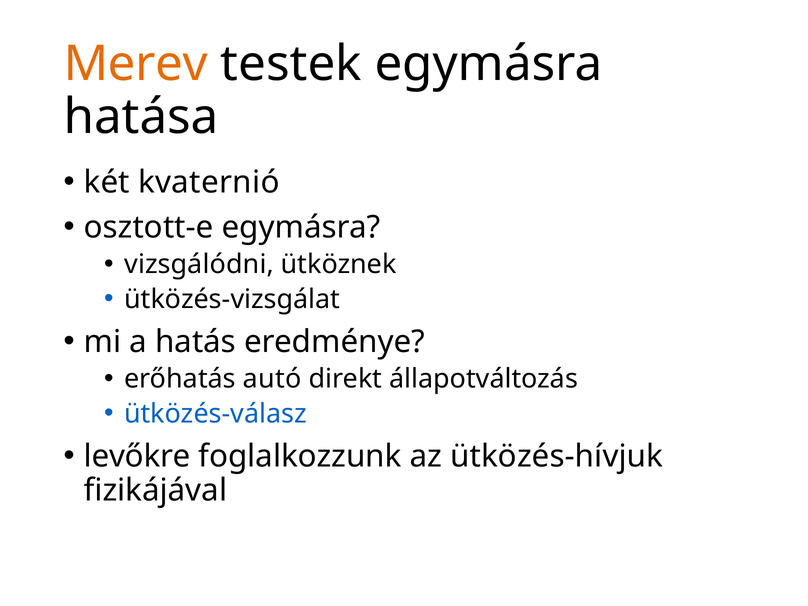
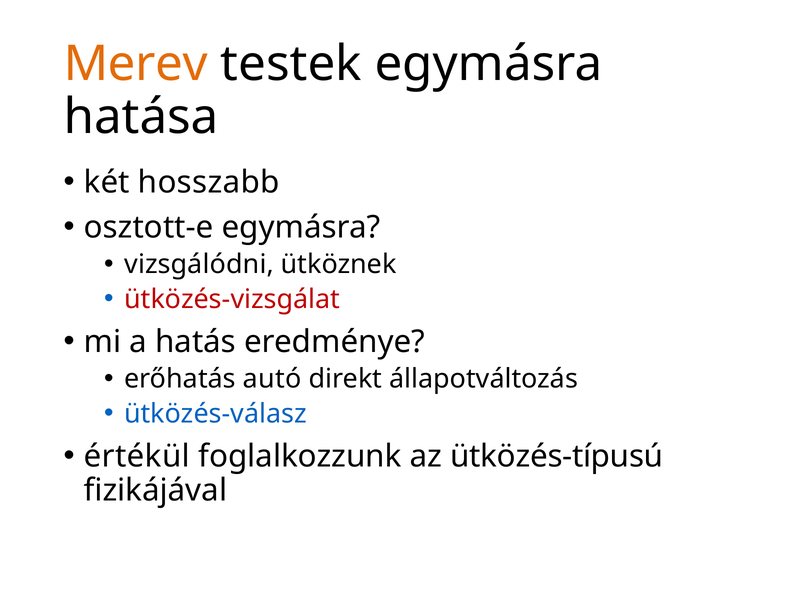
kvaternió: kvaternió -> hosszabb (209, 182)
ütközés-vizsgálat colour: black -> red (232, 299)
levőkre: levőkre -> értékül (137, 456)
ütközés-hívjuk: ütközés-hívjuk -> ütközés-típusú (557, 456)
